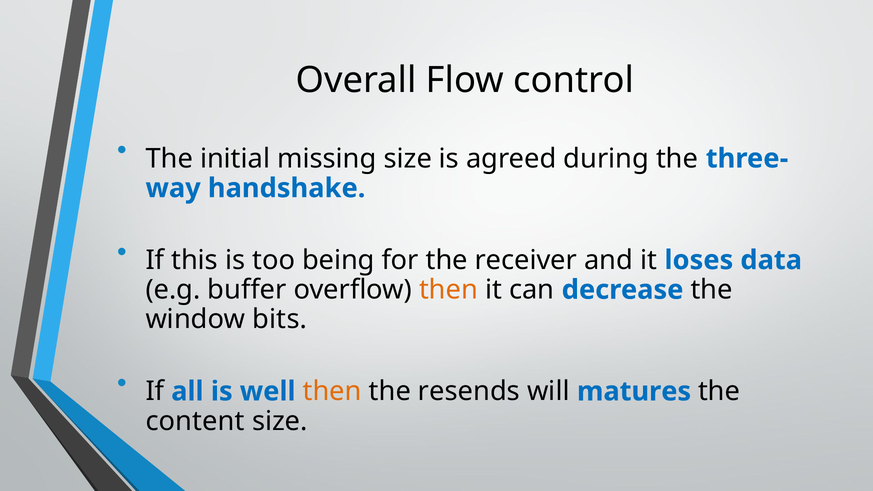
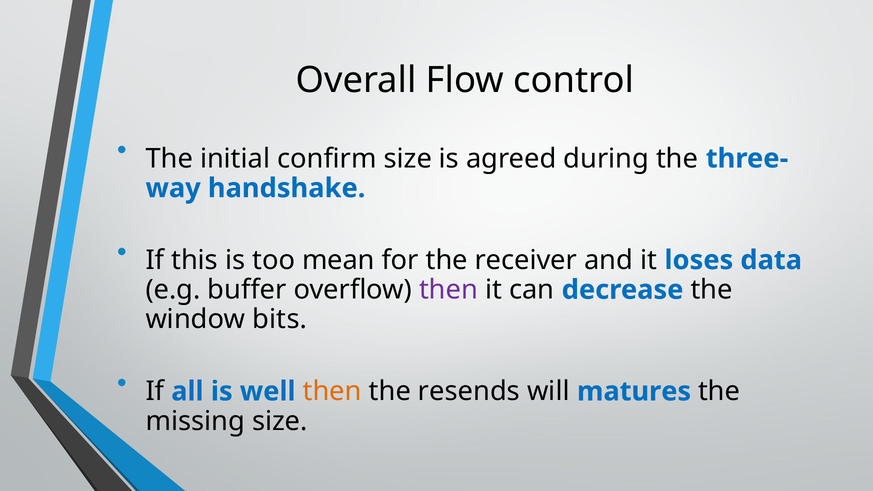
missing: missing -> confirm (327, 159)
being: being -> mean (338, 260)
then colour: orange -> purple (449, 290)
content: content -> missing (195, 421)
